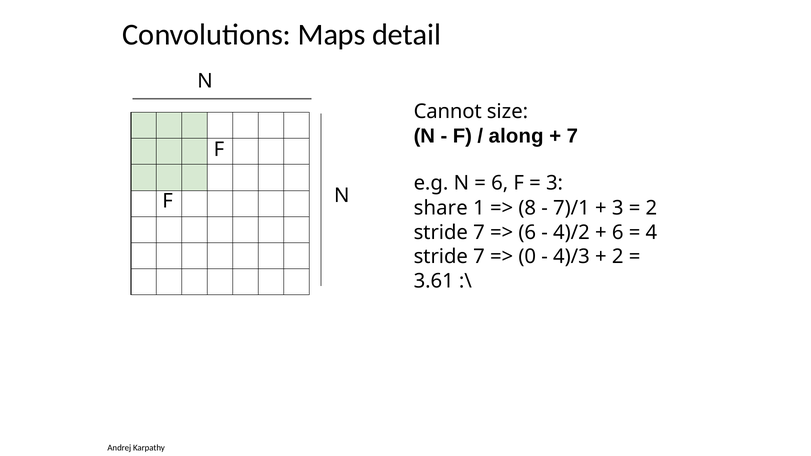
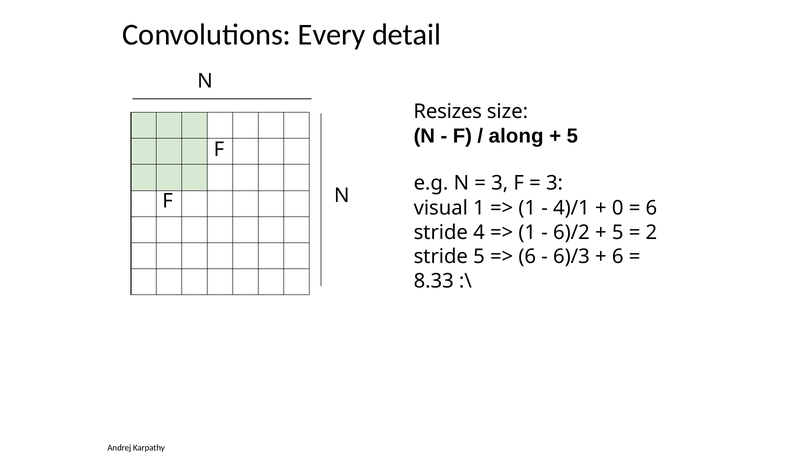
Maps: Maps -> Every (332, 35)
Cannot: Cannot -> Resizes (448, 112)
7: 7 -> 5 (572, 136)
6: 6 -> 3 (500, 183)
share: share -> visual (441, 208)
8: 8 -> 1 (527, 208)
7)/1: 7)/1 -> 4)/1 (571, 208)
3: 3 -> 0 (618, 208)
2: 2 -> 6 (651, 208)
7: 7 -> 4 (479, 232)
6: 6 -> 1 (527, 232)
4)/2: 4)/2 -> 6)/2 (571, 232)
6: 6 -> 5 (618, 232)
4: 4 -> 2 (651, 232)
7: 7 -> 5 (479, 257)
0: 0 -> 6 (527, 257)
4)/3: 4)/3 -> 6)/3 (571, 257)
2: 2 -> 6 (618, 257)
3.61: 3.61 -> 8.33 (434, 281)
